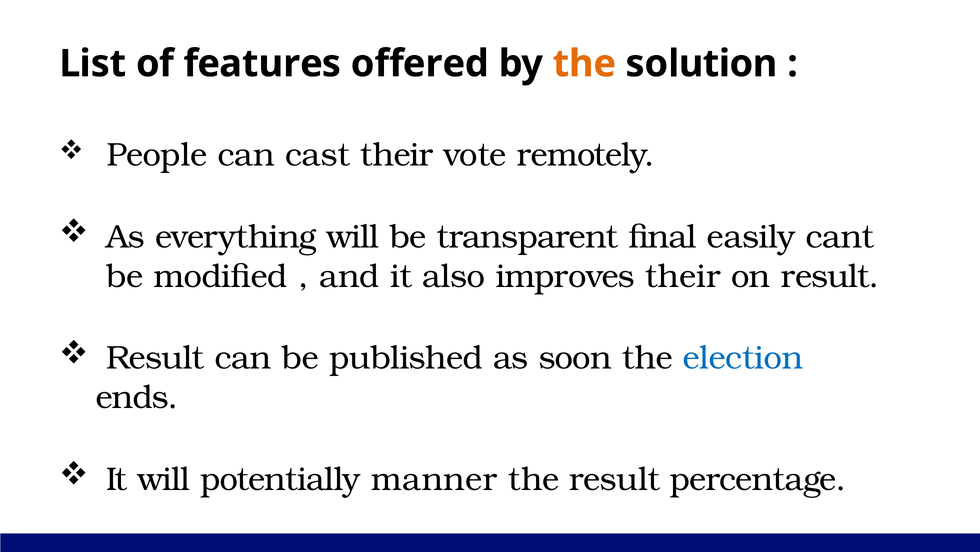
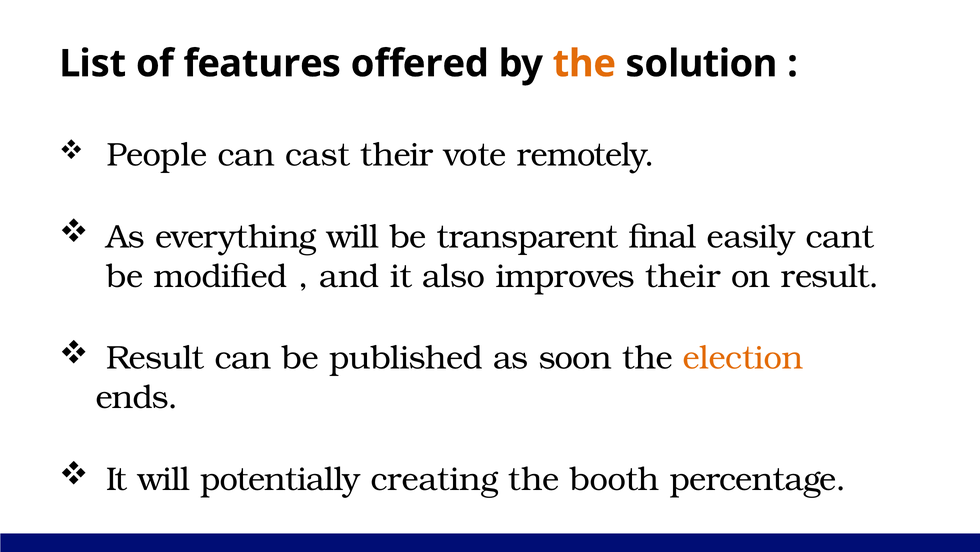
election colour: blue -> orange (743, 358)
manner: manner -> creating (434, 479)
the result: result -> booth (615, 479)
